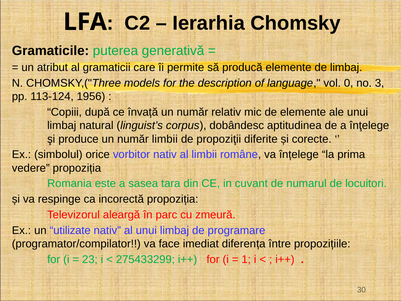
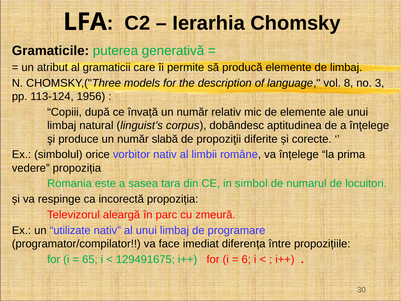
0: 0 -> 8 (349, 83)
număr limbii: limbii -> slabă (165, 139)
cuvant: cuvant -> simbol (251, 183)
23: 23 -> 65 (90, 259)
275433299: 275433299 -> 129491675 (145, 259)
1: 1 -> 6 (246, 259)
